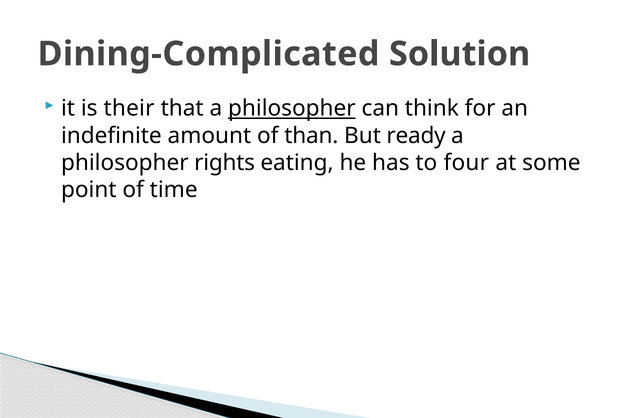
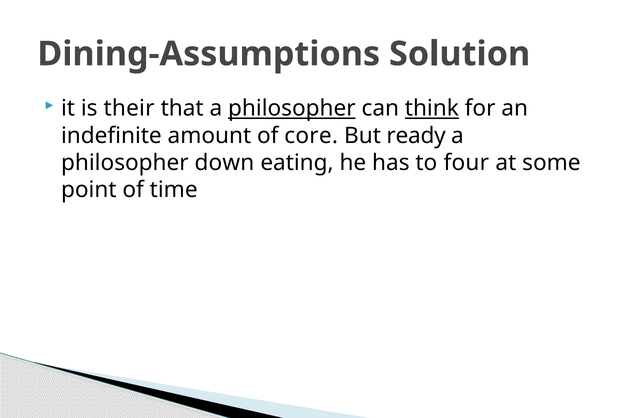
Dining-Complicated: Dining-Complicated -> Dining-Assumptions (209, 54)
think underline: none -> present (432, 108)
than: than -> core (311, 135)
rights: rights -> down (224, 163)
